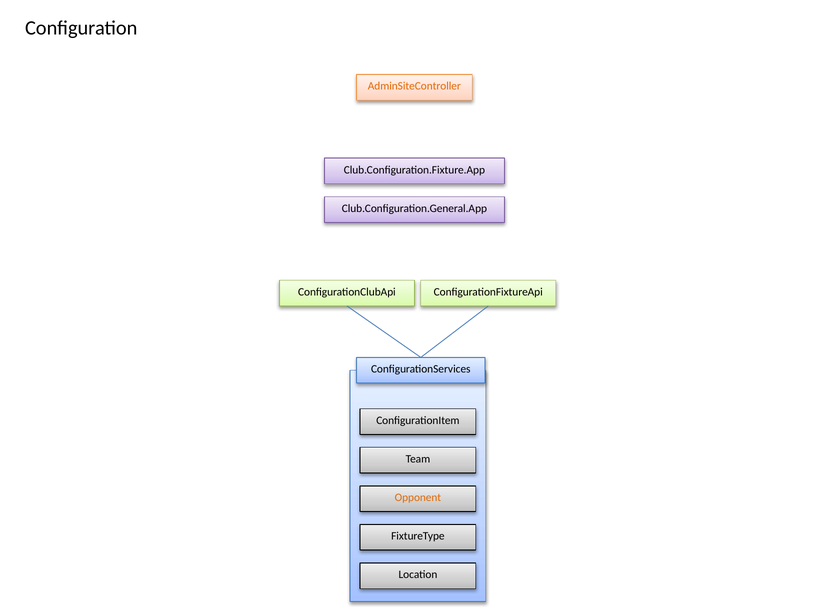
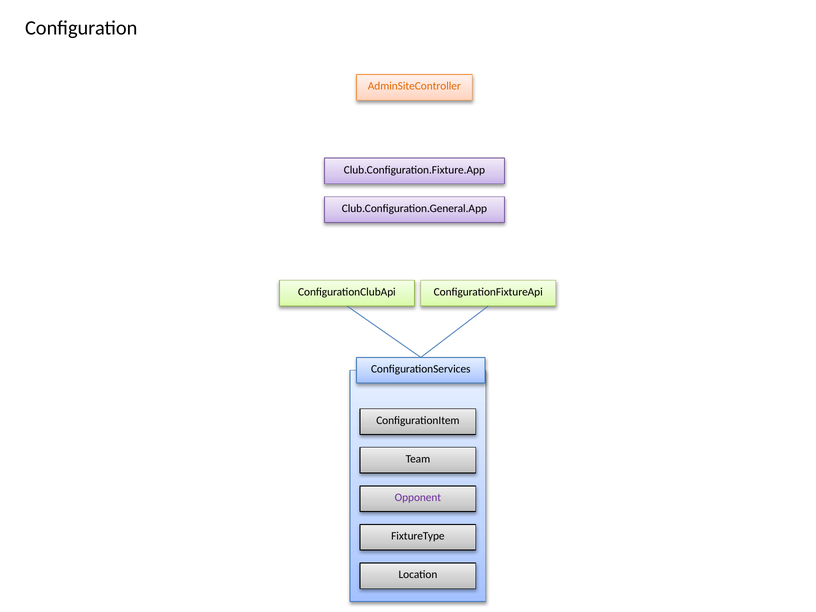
Opponent colour: orange -> purple (418, 498)
